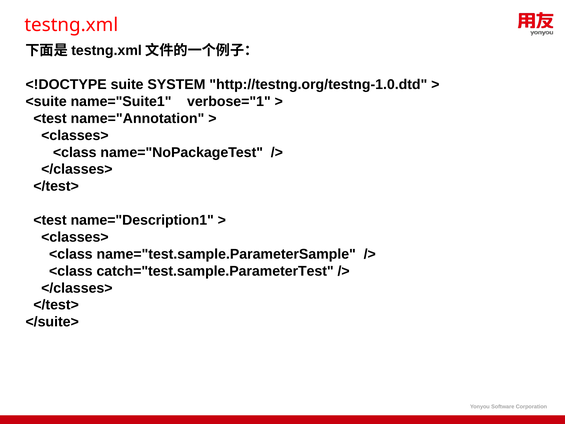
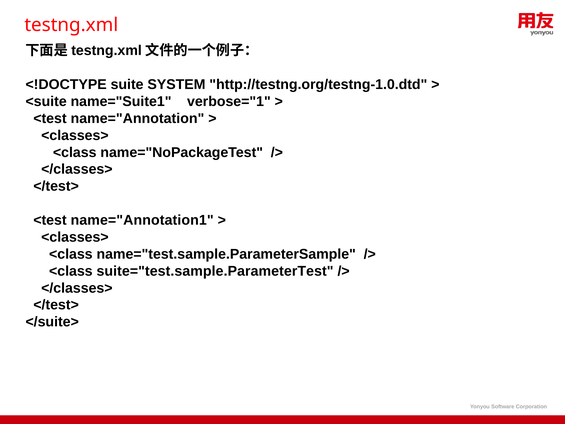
name="Description1: name="Description1 -> name="Annotation1 (142, 220)
catch="test.sample.ParameterTest: catch="test.sample.ParameterTest -> suite="test.sample.ParameterTest (215, 271)
